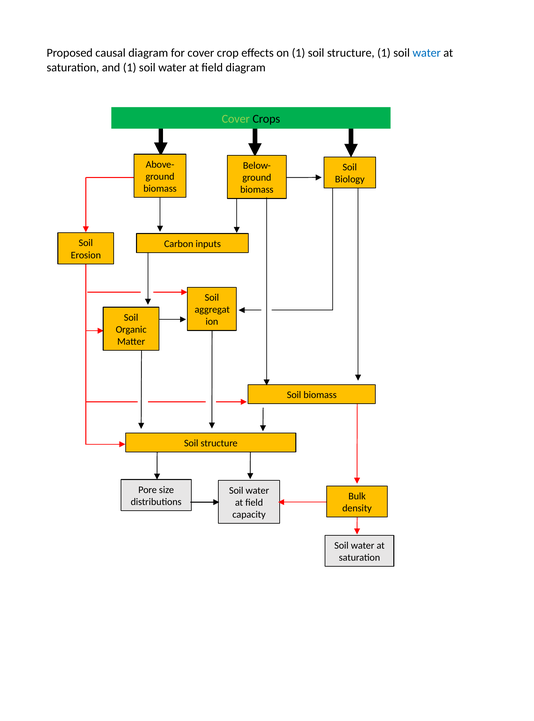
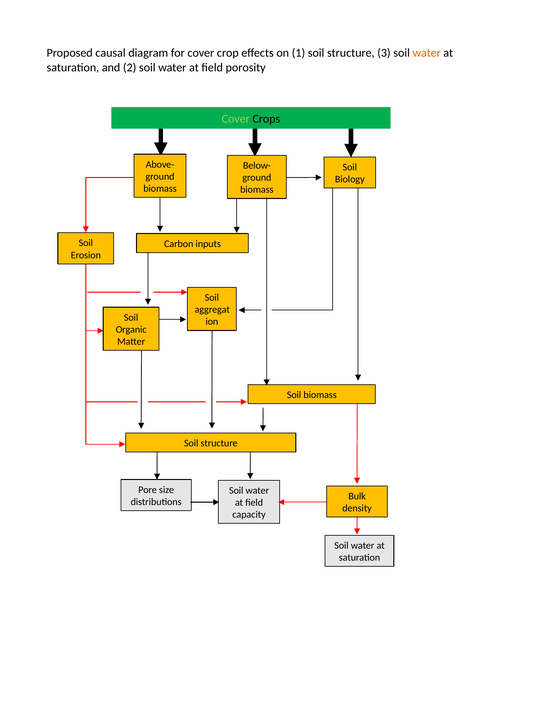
structure 1: 1 -> 3 (384, 53)
water colour: blue -> orange (427, 53)
and 1: 1 -> 2 (130, 68)
field diagram: diagram -> porosity (246, 68)
